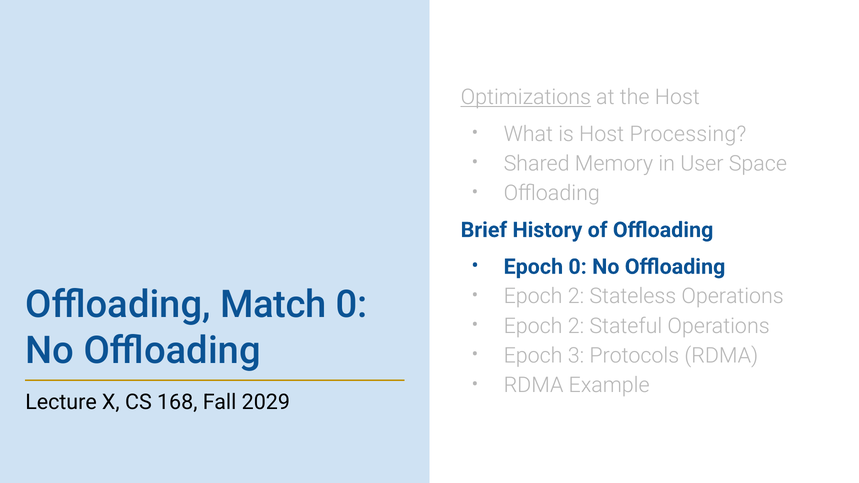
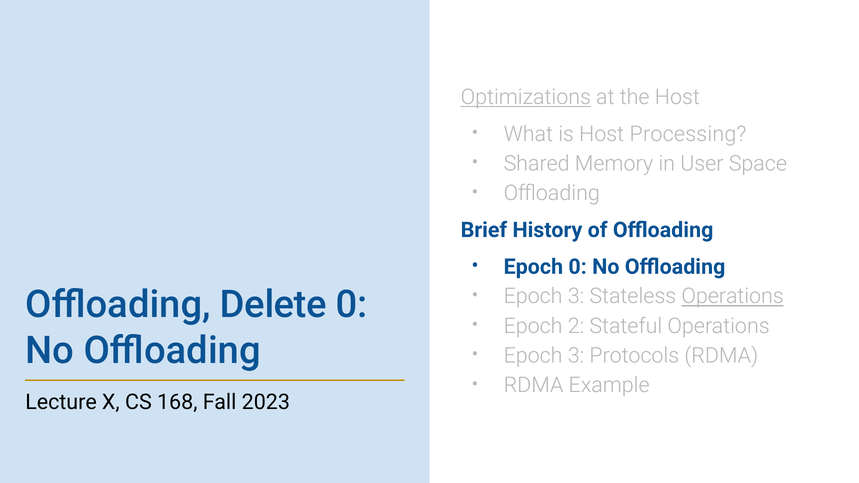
2: 2 -> 3 (576, 297)
Operations underline: none -> present (733, 297)
Match: Match -> Delete (273, 305)
2029: 2029 -> 2023 (266, 402)
